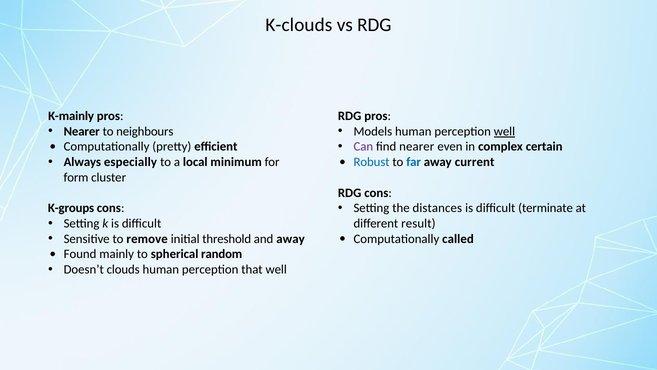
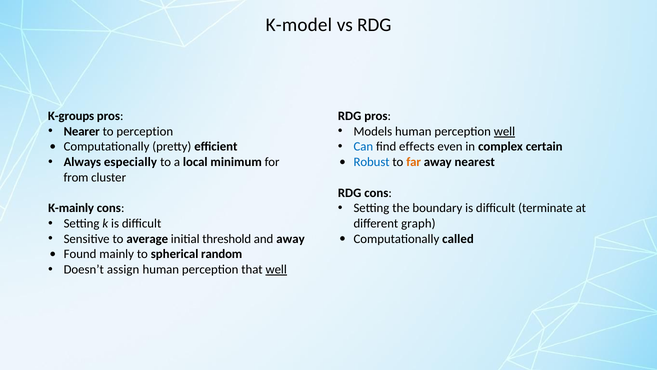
K-clouds: K-clouds -> K-model (299, 25)
K-mainly: K-mainly -> K-groups (71, 116)
to neighbours: neighbours -> perception (145, 131)
Can colour: purple -> blue (363, 147)
find nearer: nearer -> effects (417, 147)
far colour: blue -> orange (414, 162)
current: current -> nearest (475, 162)
form: form -> from (76, 177)
distances: distances -> boundary (437, 208)
K-groups: K-groups -> K-mainly (71, 208)
result: result -> graph (418, 223)
remove: remove -> average (147, 239)
clouds: clouds -> assign (123, 269)
well underline: none -> present (276, 269)
